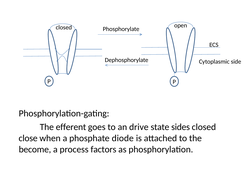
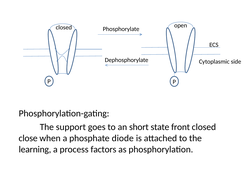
efferent: efferent -> support (71, 127)
drive: drive -> short (139, 127)
sides: sides -> front (181, 127)
become: become -> learning (35, 149)
